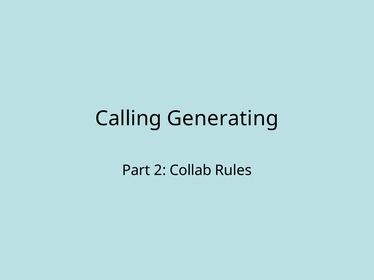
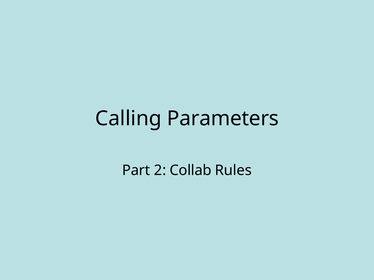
Generating: Generating -> Parameters (223, 119)
